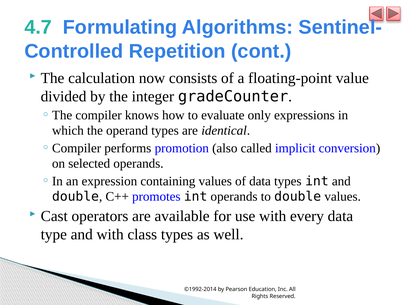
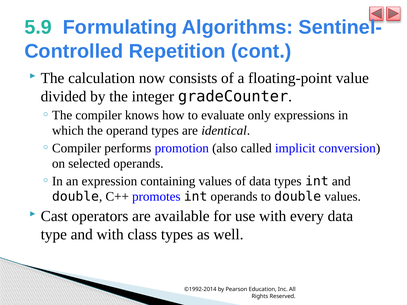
4.7: 4.7 -> 5.9 (38, 27)
